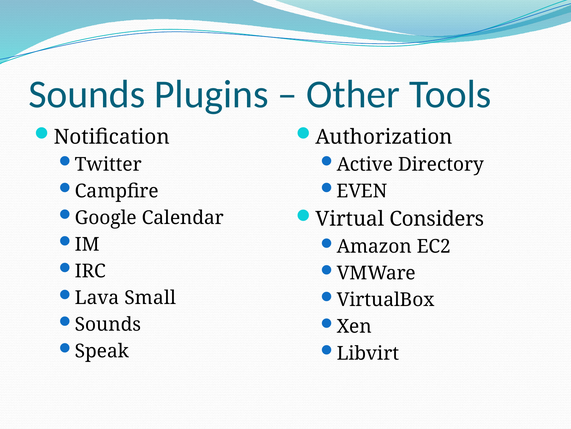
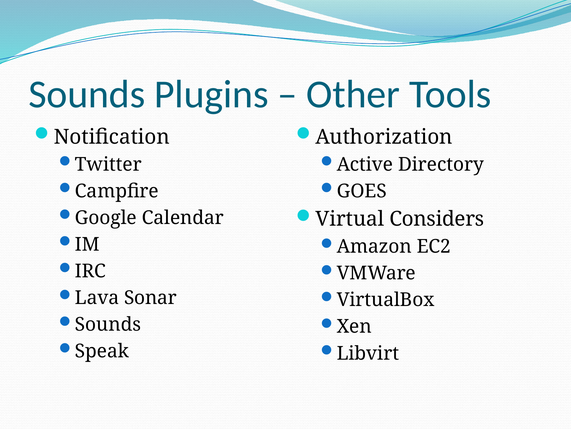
EVEN: EVEN -> GOES (362, 191)
Small: Small -> Sonar (150, 297)
